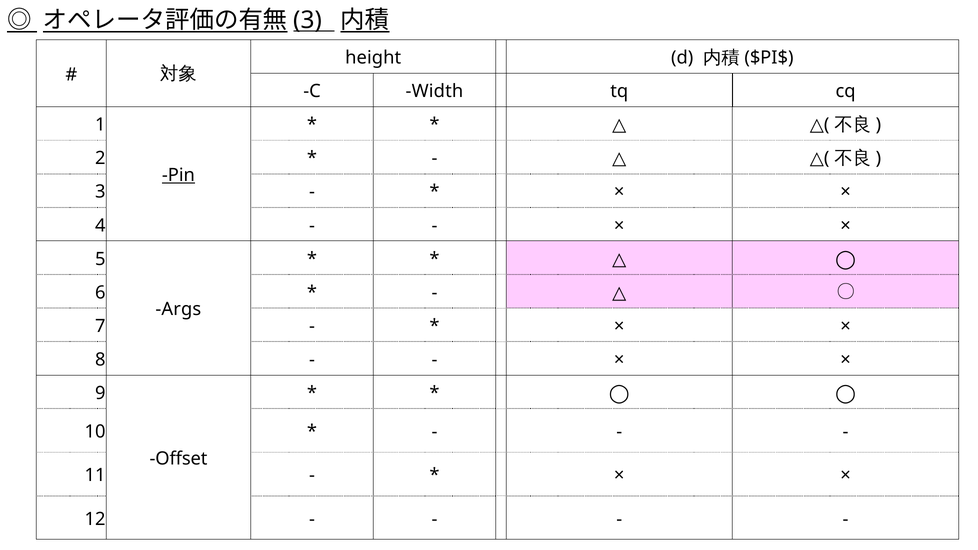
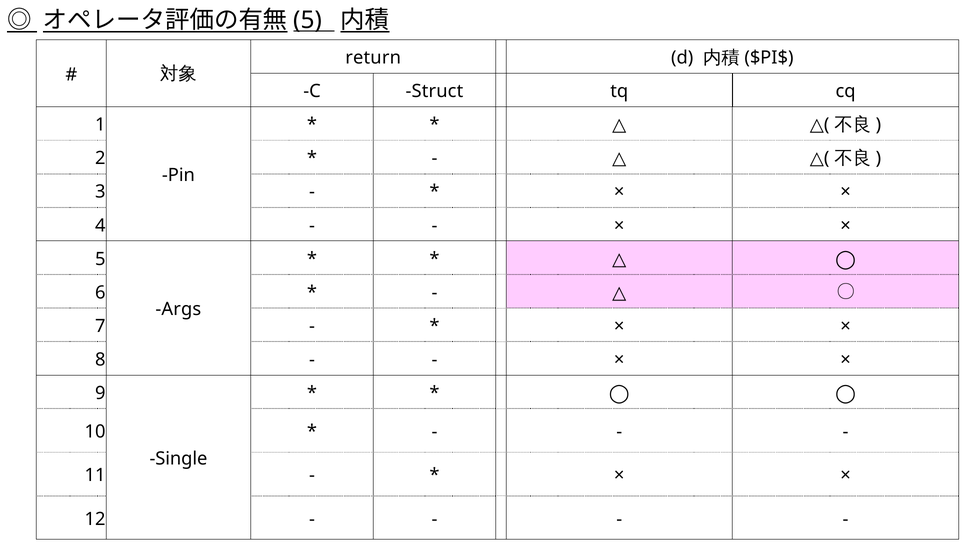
3: 3 -> 5 (308, 20)
height: height -> return (373, 58)
Width: Width -> Struct (434, 91)
Pin underline: present -> none (178, 175)
Offset: Offset -> Single (178, 459)
